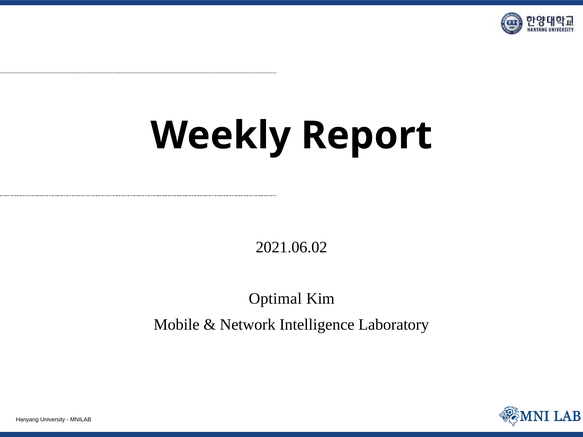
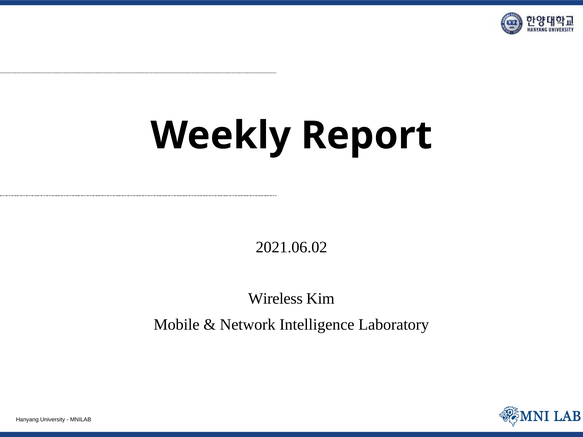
Optimal: Optimal -> Wireless (275, 299)
